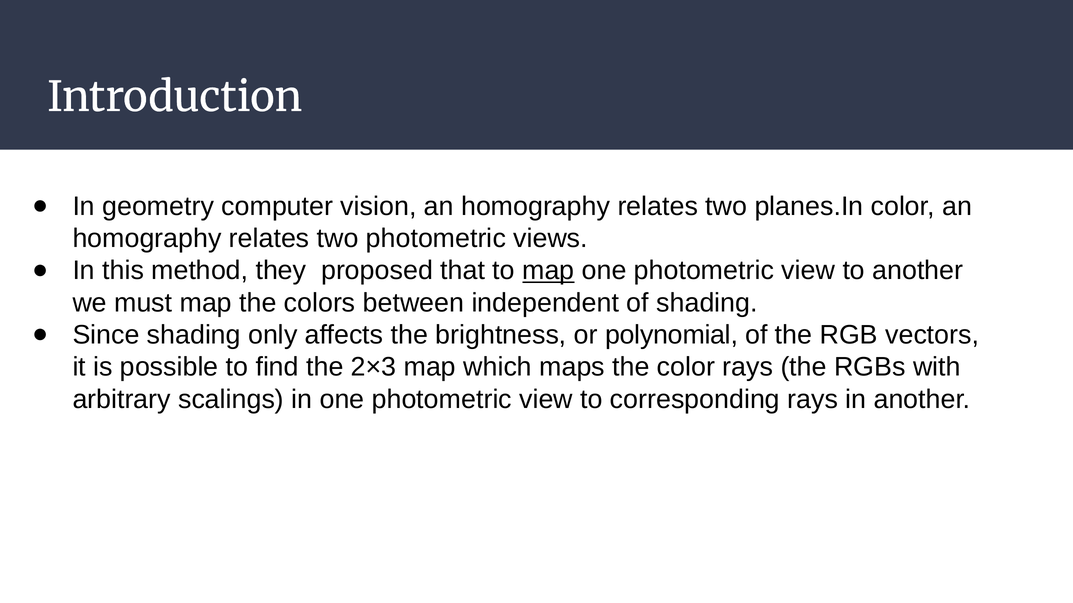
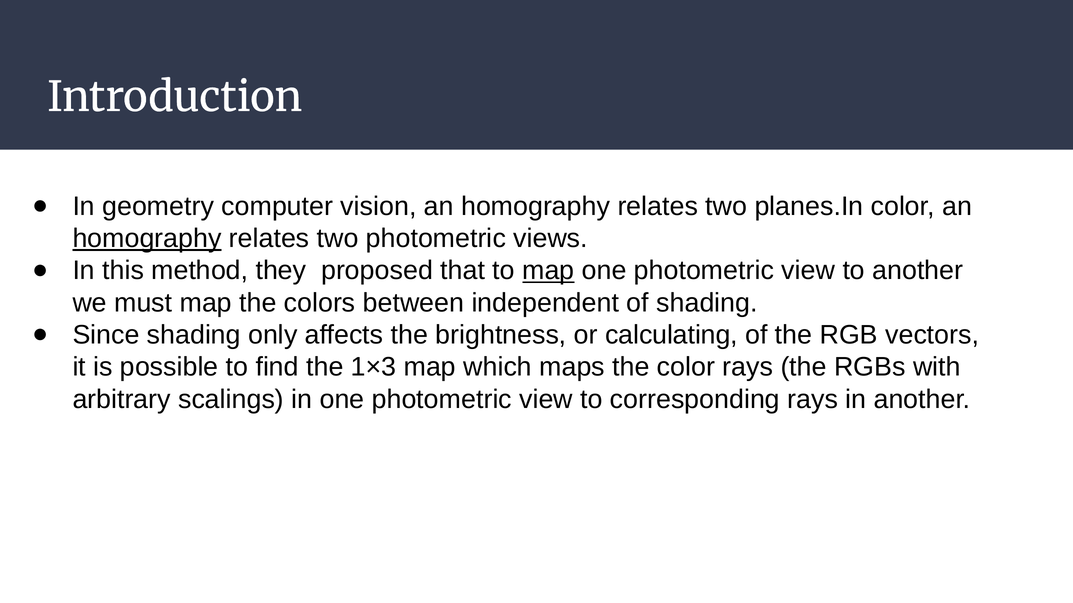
homography underline: none -> present (147, 239)
polynomial: polynomial -> calculating (672, 335)
2×3: 2×3 -> 1×3 (374, 367)
